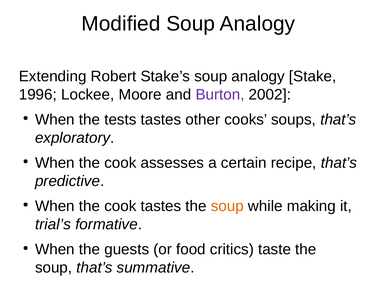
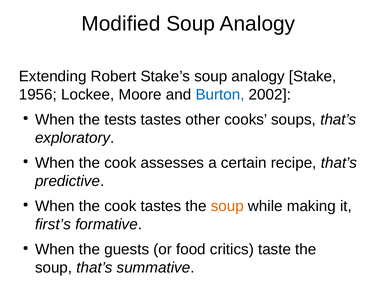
1996: 1996 -> 1956 (38, 95)
Burton colour: purple -> blue (220, 95)
trial’s: trial’s -> ﬁrst’s (53, 224)
